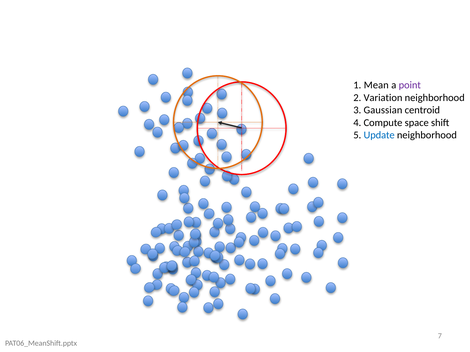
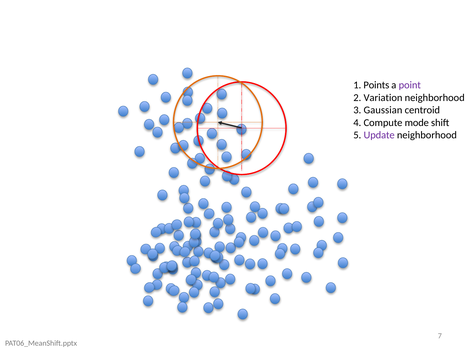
Mean: Mean -> Points (376, 85)
space: space -> mode (417, 123)
Update colour: blue -> purple (379, 135)
